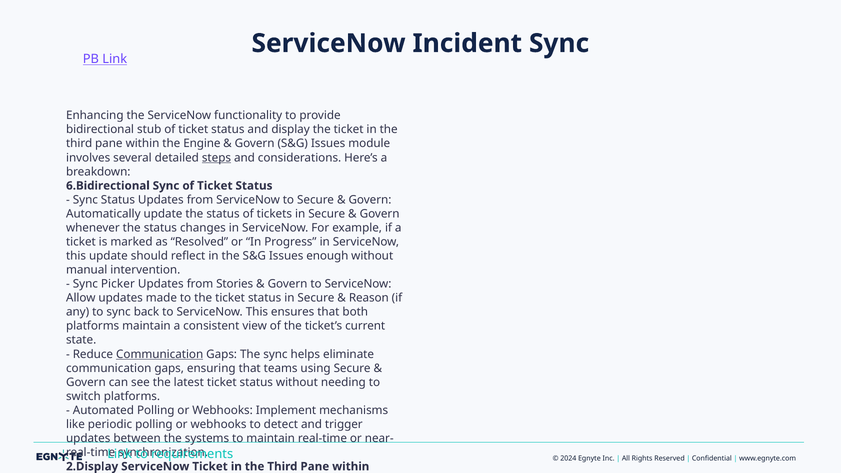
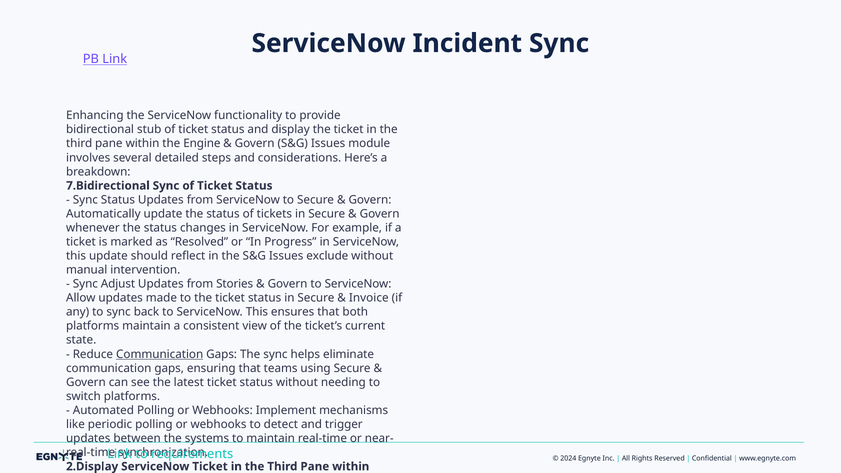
steps underline: present -> none (216, 158)
6.Bidirectional: 6.Bidirectional -> 7.Bidirectional (108, 186)
enough: enough -> exclude (327, 256)
Picker: Picker -> Adjust (118, 284)
Reason: Reason -> Invoice (369, 298)
